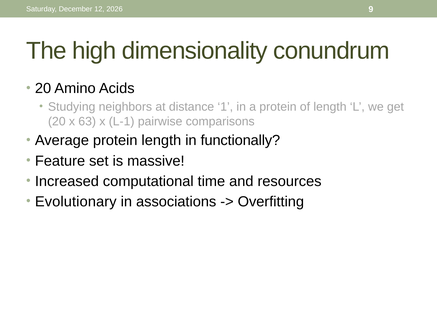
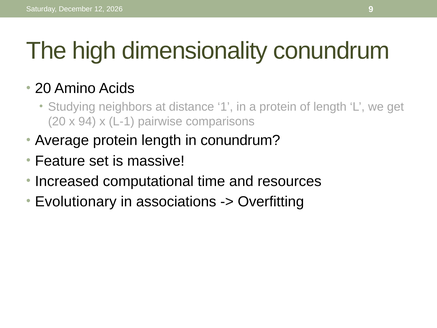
63: 63 -> 94 (87, 121)
in functionally: functionally -> conundrum (240, 140)
